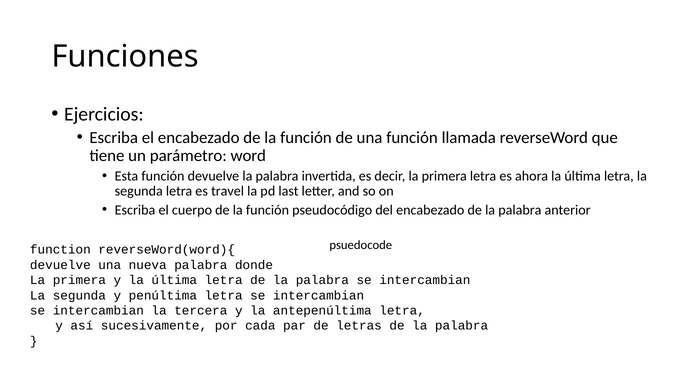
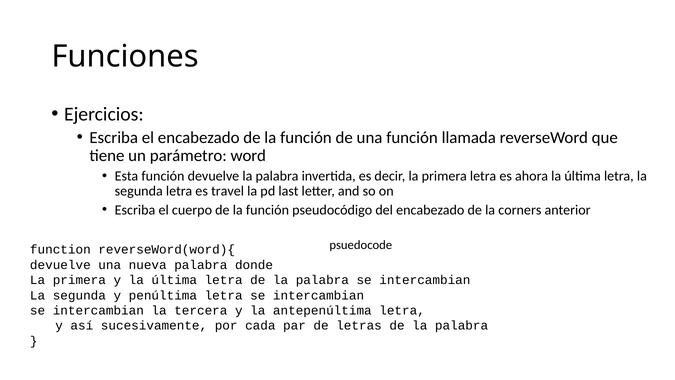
encabezado de la palabra: palabra -> corners (520, 210)
